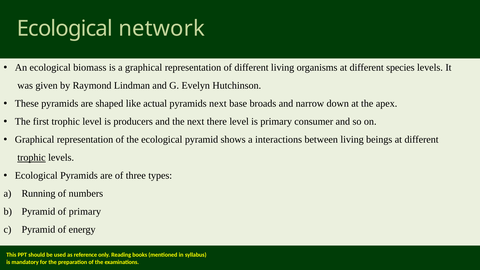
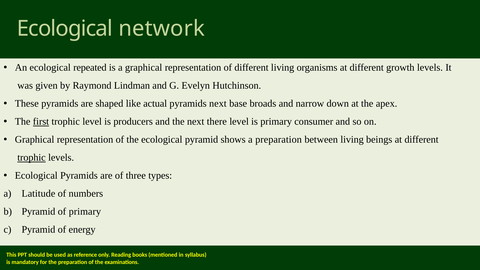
biomass: biomass -> repeated (90, 68)
species: species -> growth (400, 68)
first underline: none -> present (41, 122)
a interactions: interactions -> preparation (279, 140)
Running: Running -> Latitude (38, 194)
